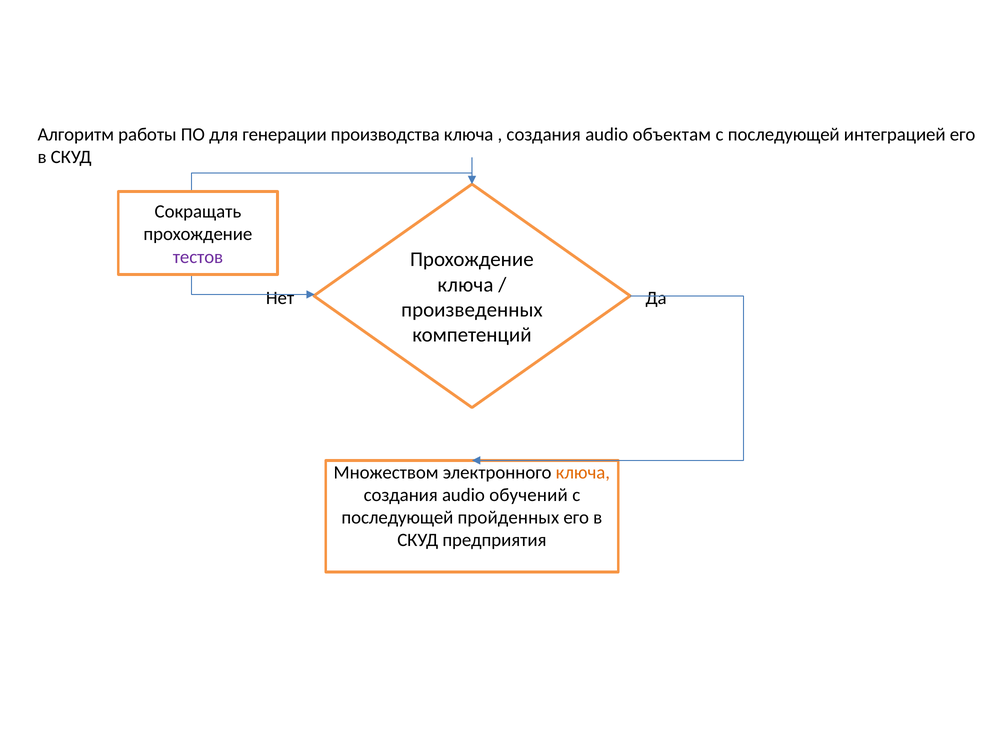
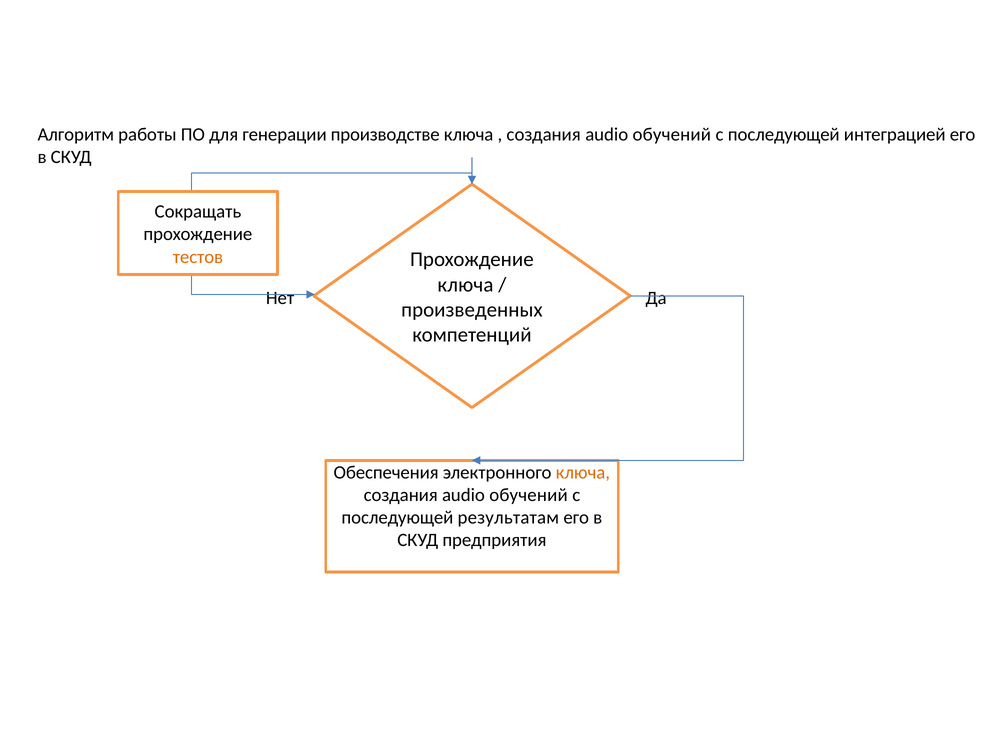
производства: производства -> производстве (385, 134)
объектам: объектам -> обучений (672, 134)
тестов colour: purple -> orange (198, 257)
Множеством: Множеством -> Обеспечения (386, 473)
пройденных: пройденных -> результатам (508, 518)
